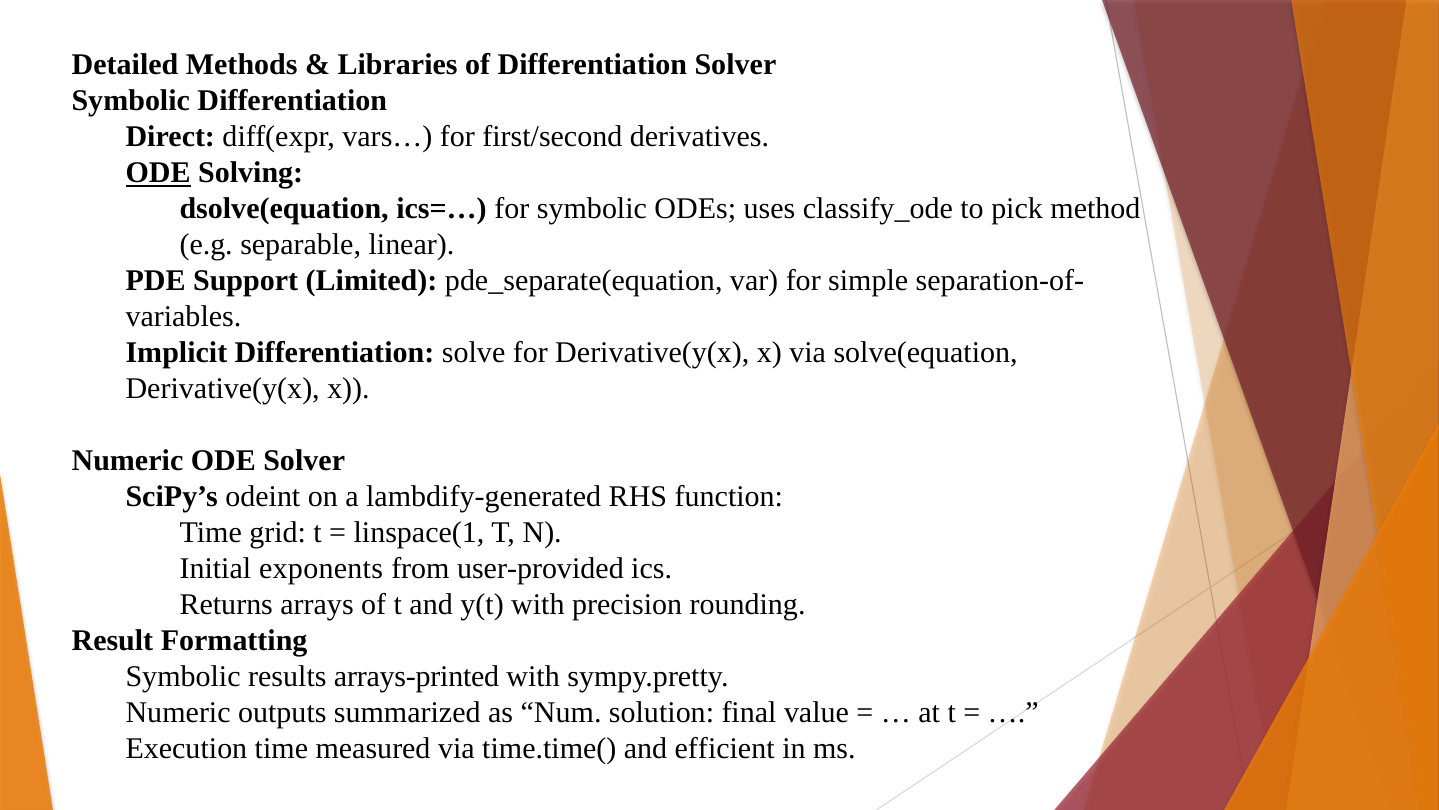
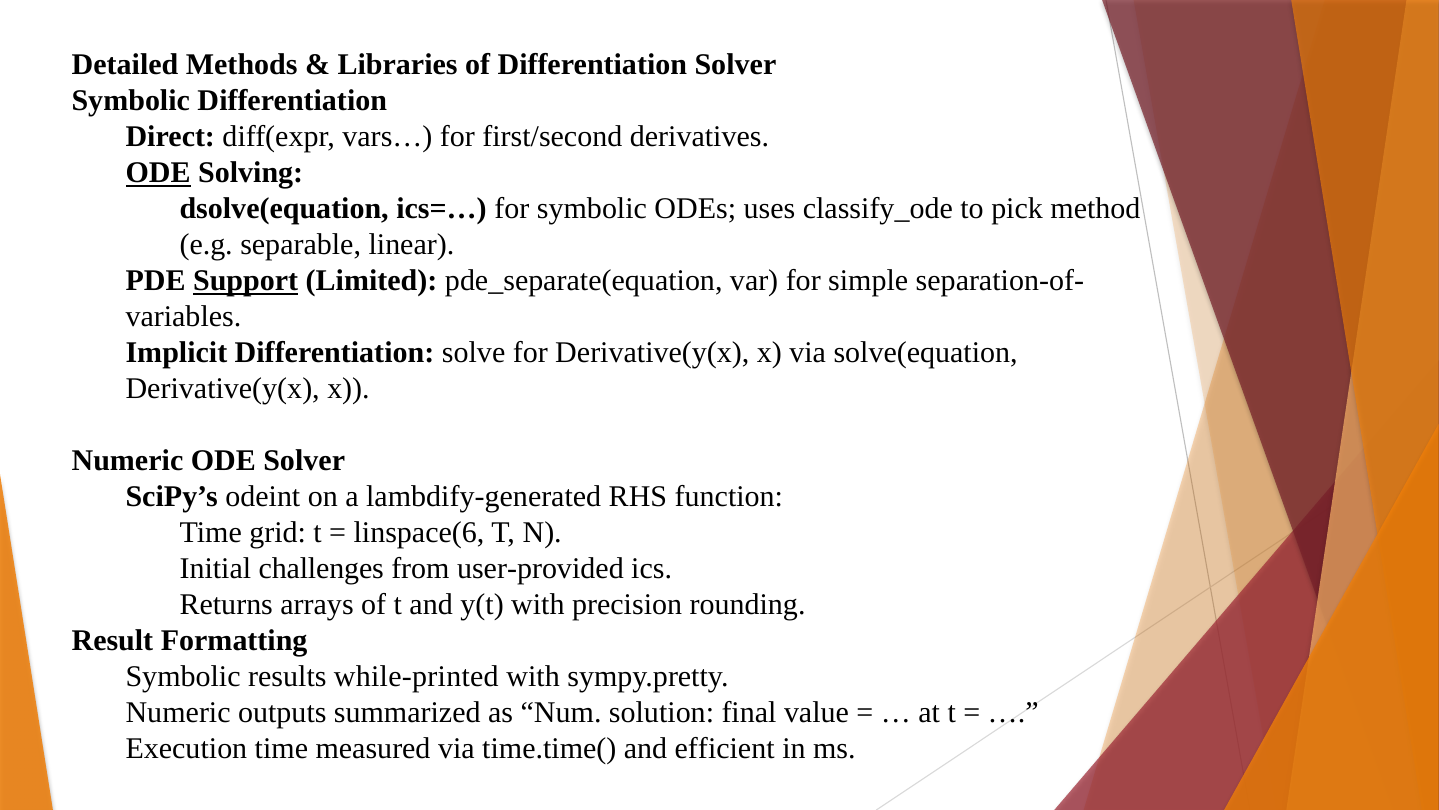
Support underline: none -> present (246, 281)
linspace(1: linspace(1 -> linspace(6 (419, 533)
exponents: exponents -> challenges (321, 569)
arrays-printed: arrays-printed -> while-printed (416, 677)
